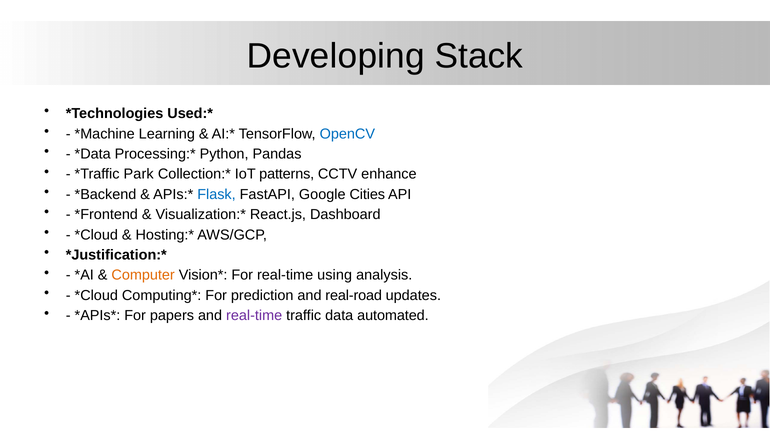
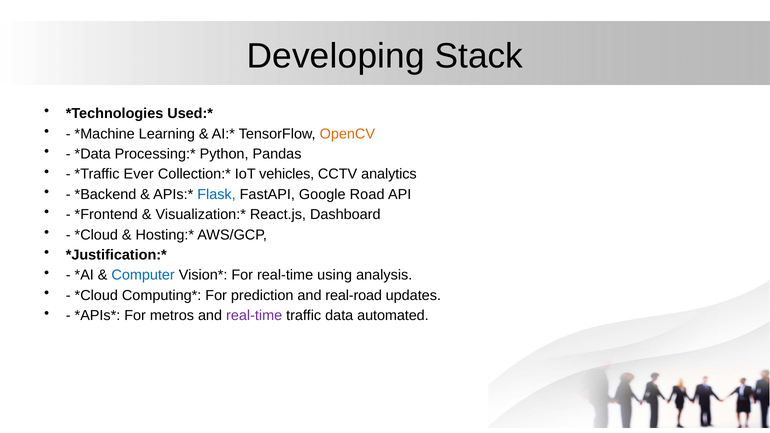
OpenCV colour: blue -> orange (347, 134)
Park: Park -> Ever (139, 174)
patterns: patterns -> vehicles (287, 174)
enhance: enhance -> analytics (389, 174)
Cities: Cities -> Road (367, 194)
Computer colour: orange -> blue (143, 275)
papers: papers -> metros (172, 316)
